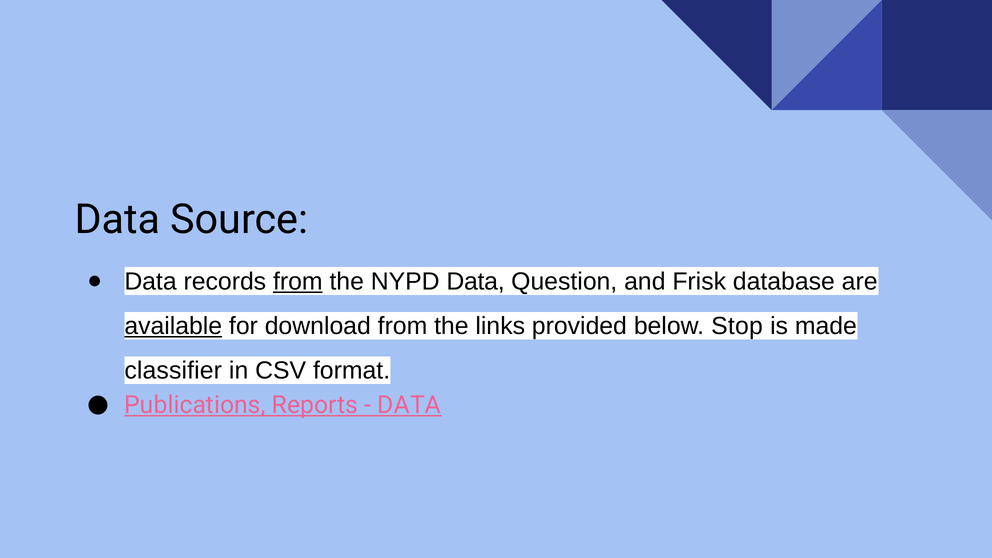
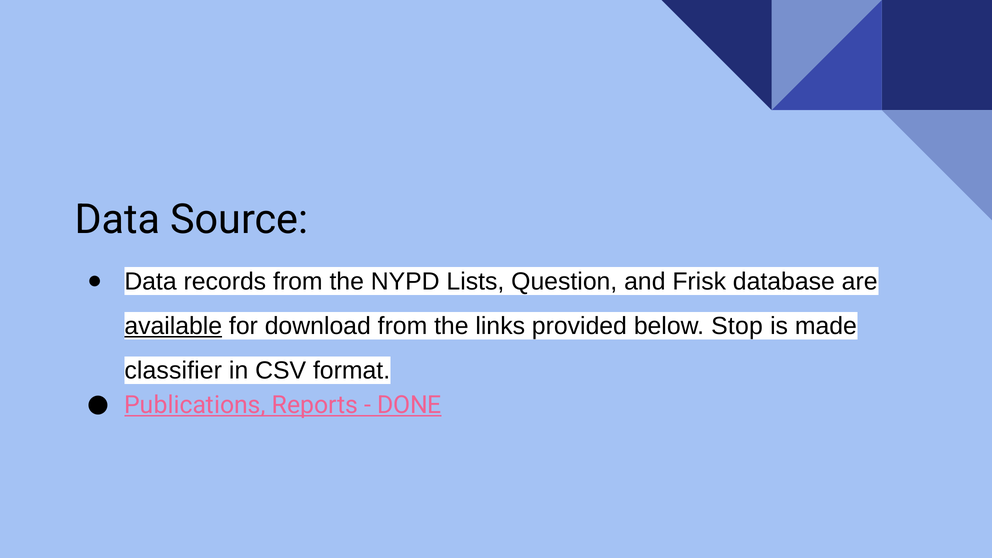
from underline: present -> none (298, 281)
NYPD Data: Data -> Lists (475, 281)
DATA: DATA -> DONE (409, 405)
